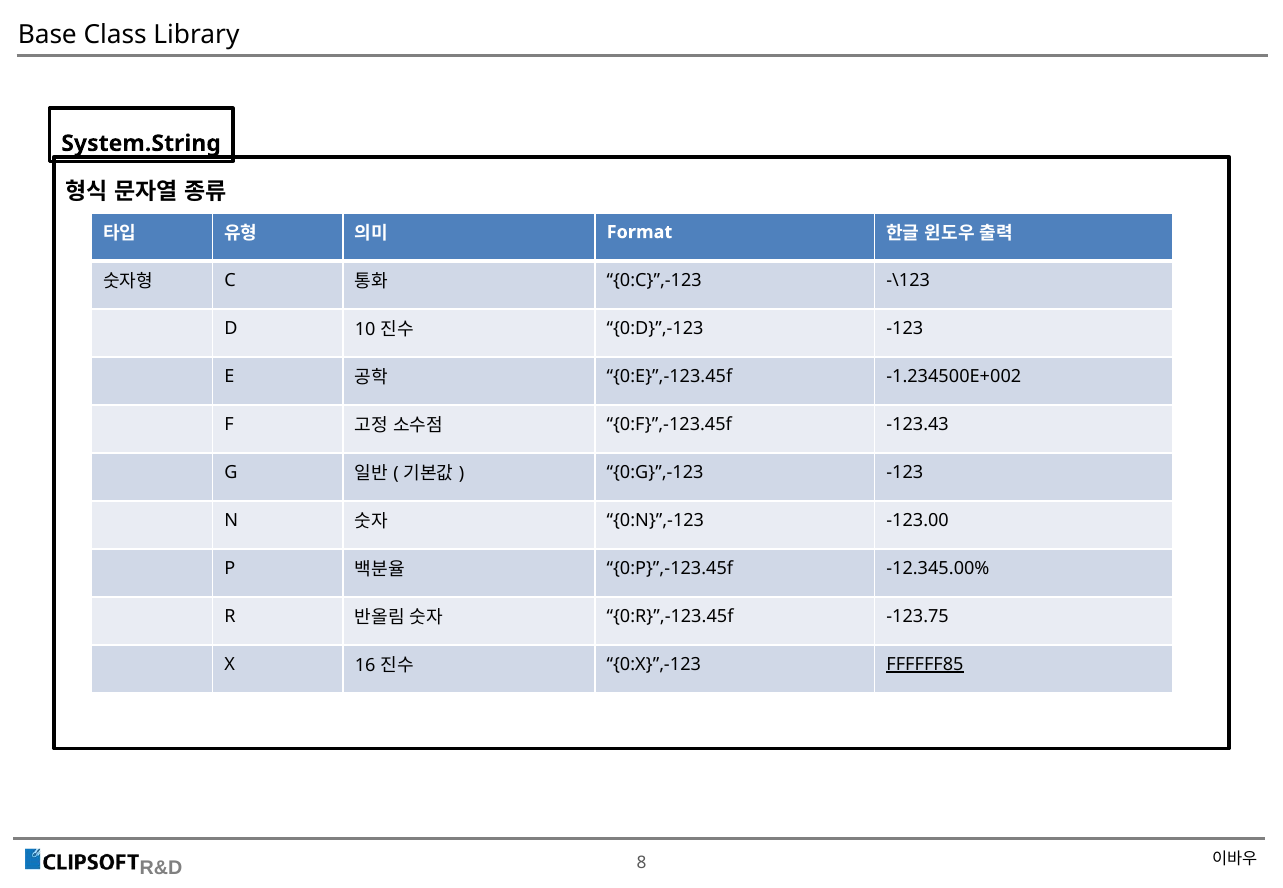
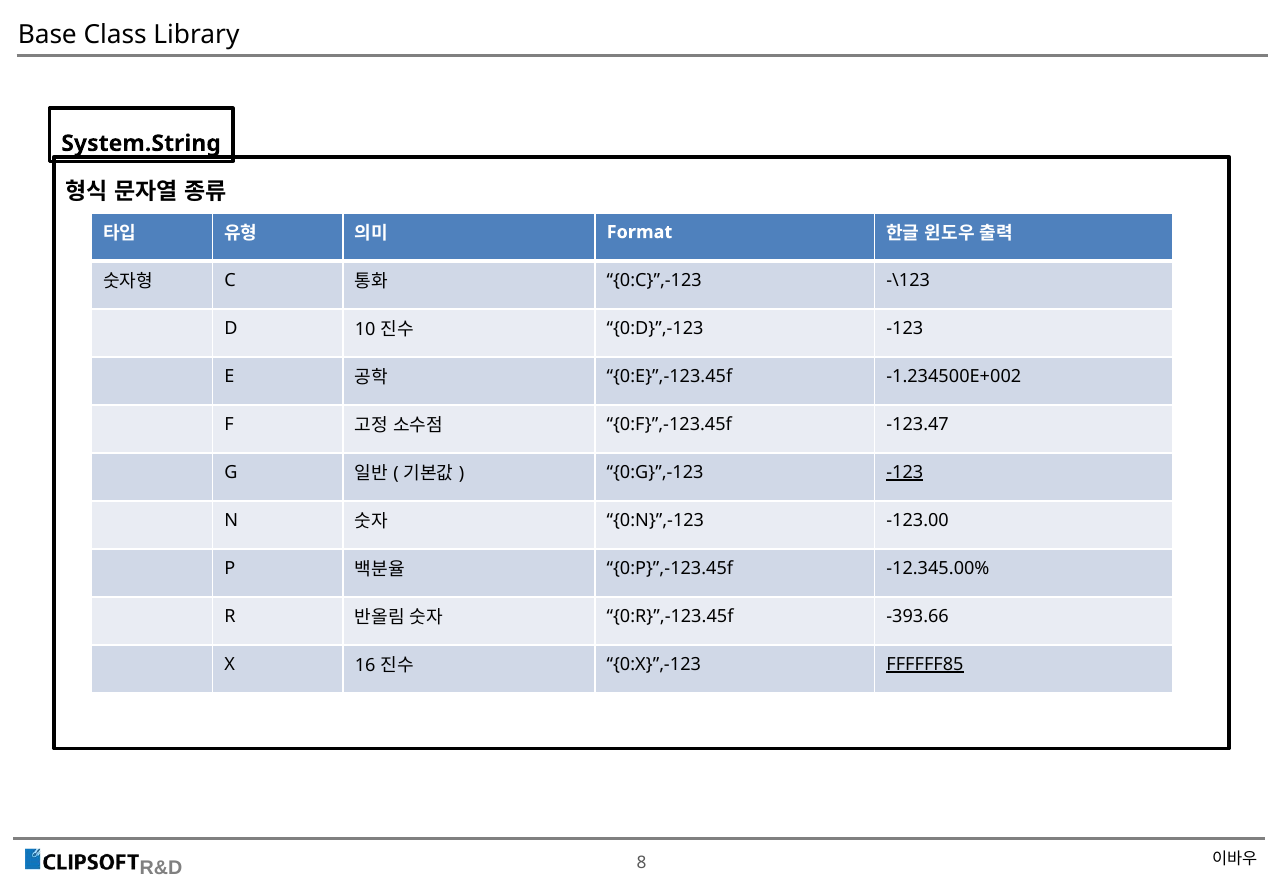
-123.43: -123.43 -> -123.47 (918, 424)
-123 underline: none -> present (905, 472)
-123.75: -123.75 -> -393.66 (918, 616)
